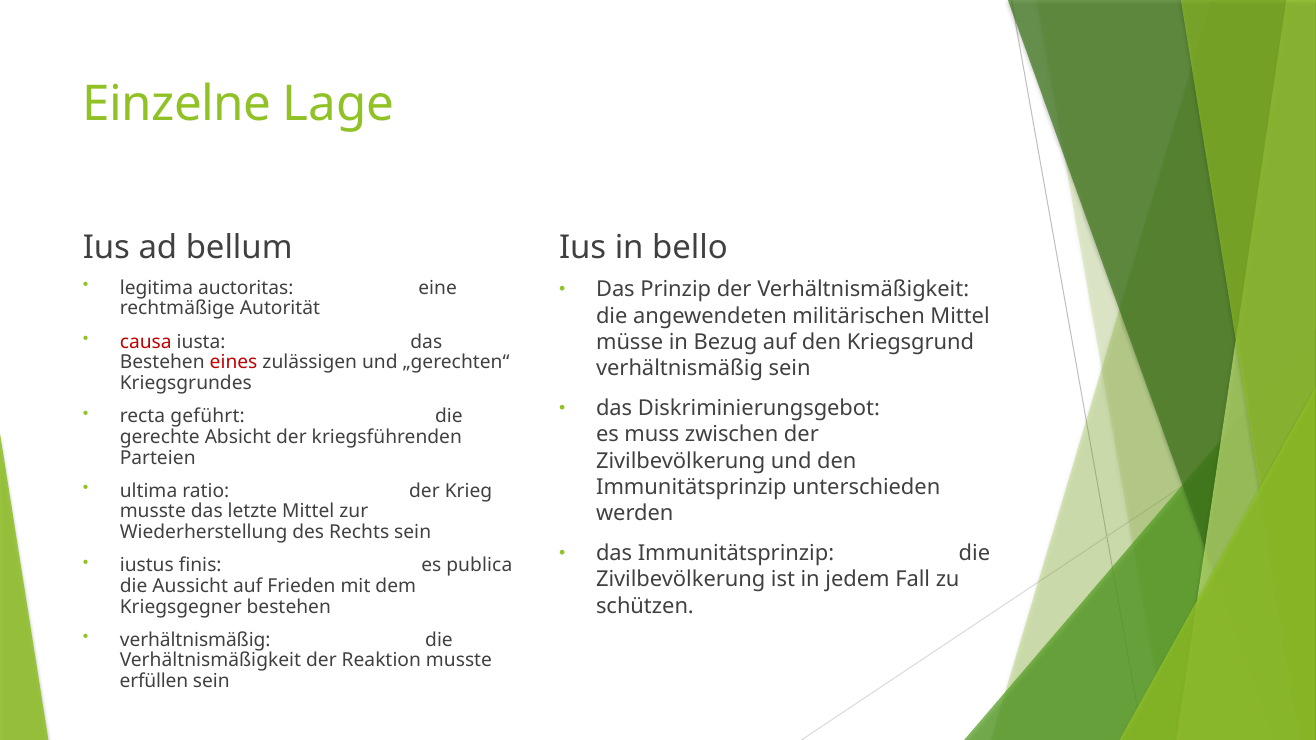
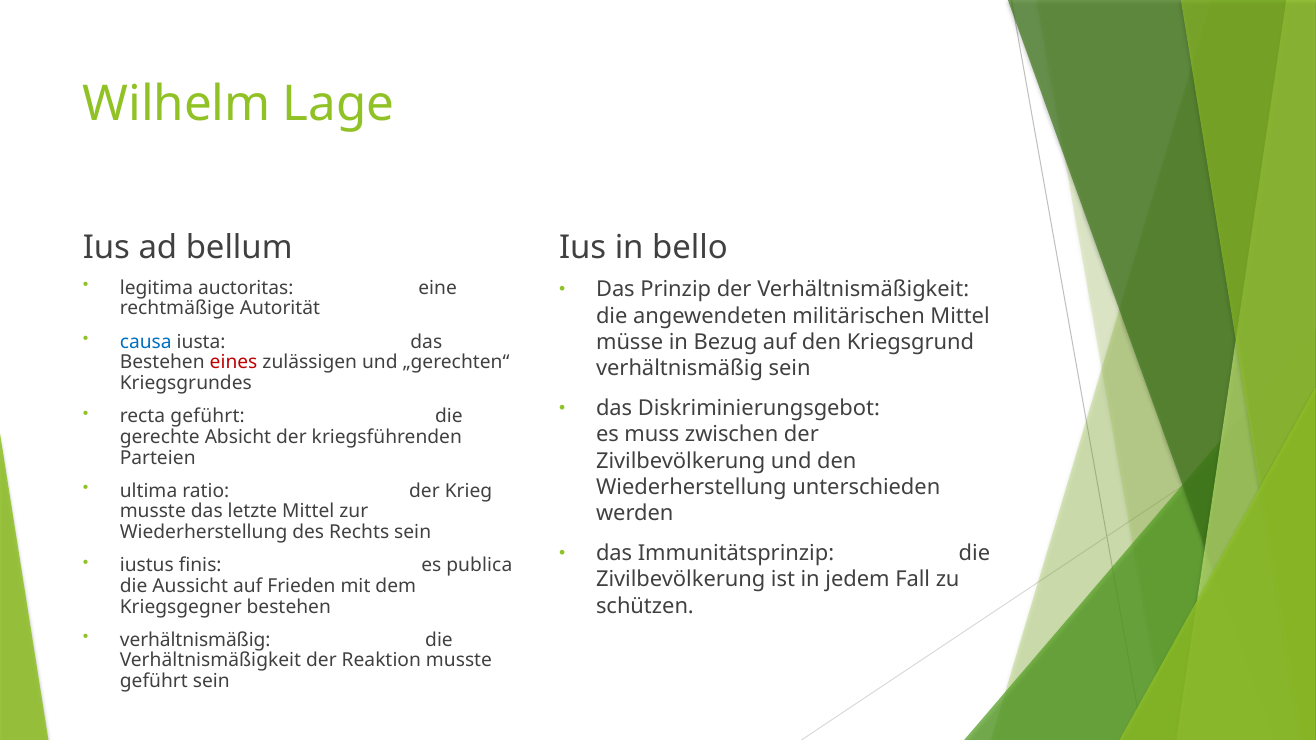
Einzelne: Einzelne -> Wilhelm (177, 104)
causa colour: red -> blue (146, 342)
Immunitätsprinzip: Immunitätsprinzip -> Wiederherstellung (691, 487)
erfüllen: erfüllen -> geführt (154, 682)
